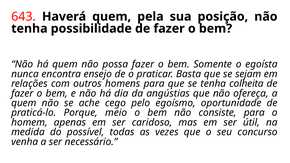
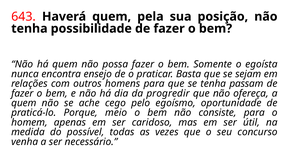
colheita: colheita -> passam (246, 84)
angústias: angústias -> progredir (168, 93)
